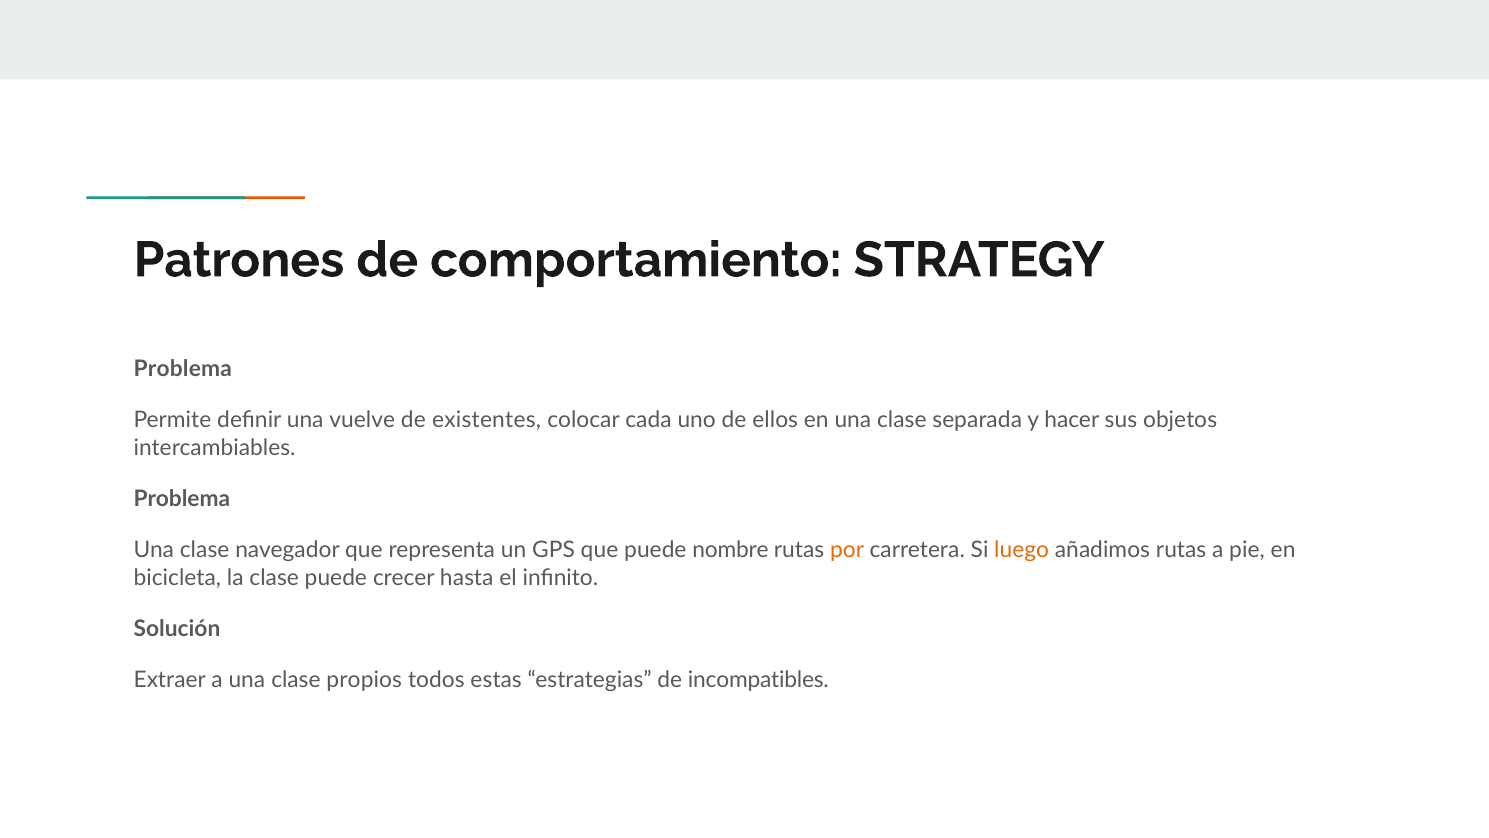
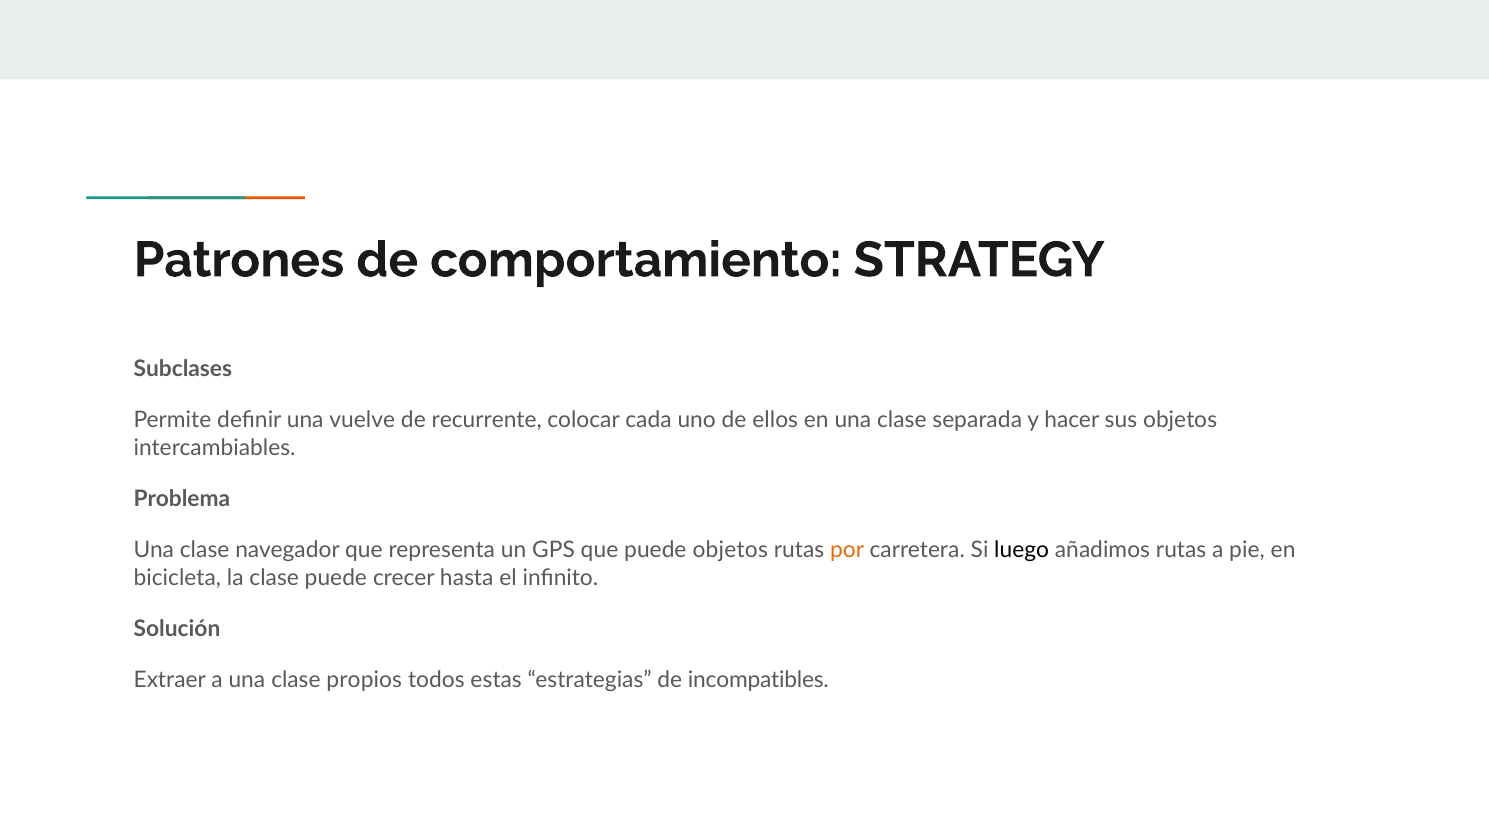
Problema: Problema -> Subclases (183, 369)
existentes: existentes -> recurrente (487, 419)
puede nombre: nombre -> objetos (730, 549)
luego colour: orange -> black (1022, 549)
